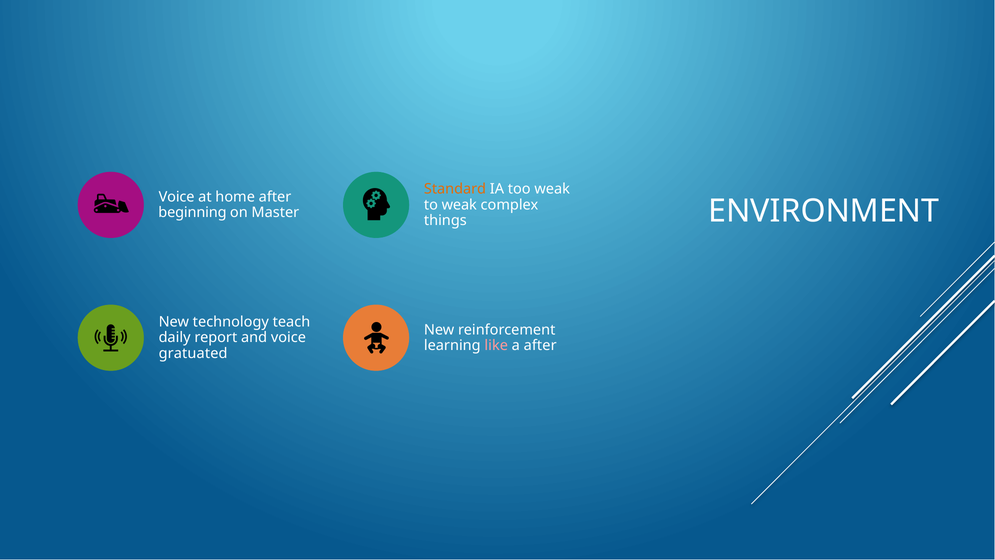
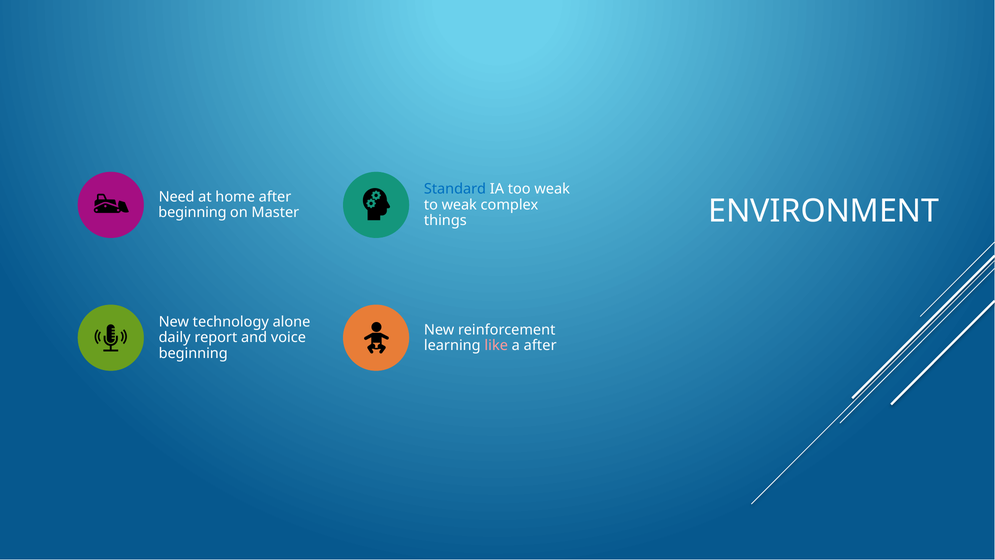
Standard colour: orange -> blue (455, 189)
Voice: Voice -> Need (177, 197)
teach: teach -> alone (291, 322)
gratuated: gratuated -> beginning (193, 353)
